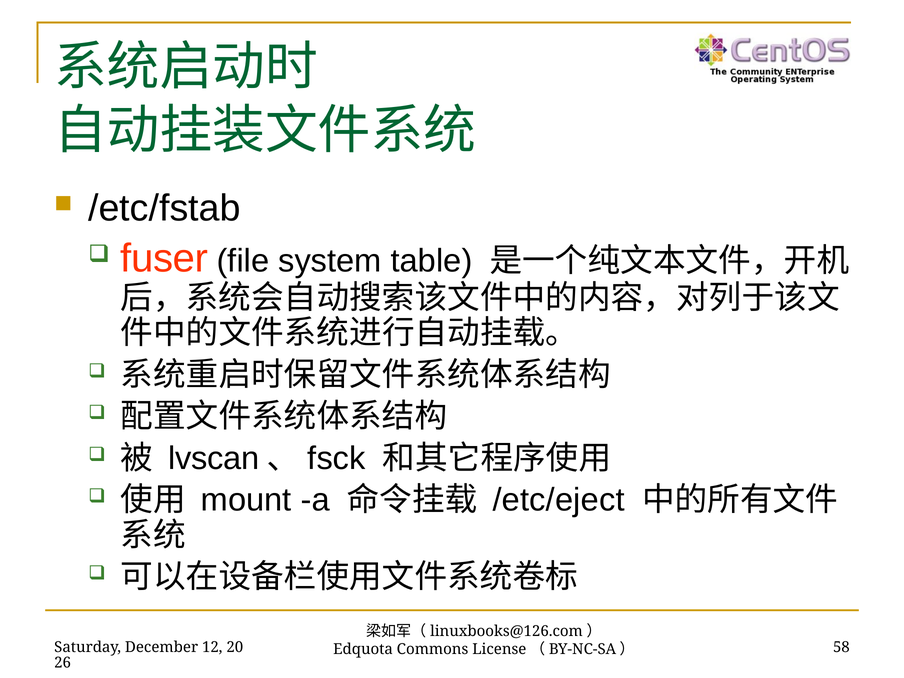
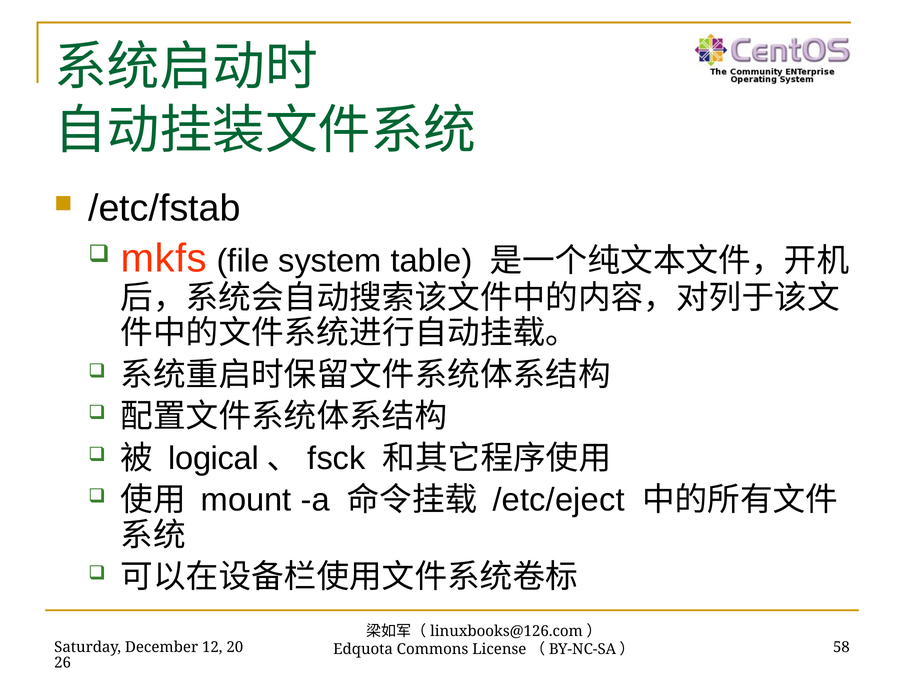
fuser: fuser -> mkfs (164, 258)
lvscan: lvscan -> logical (214, 458)
